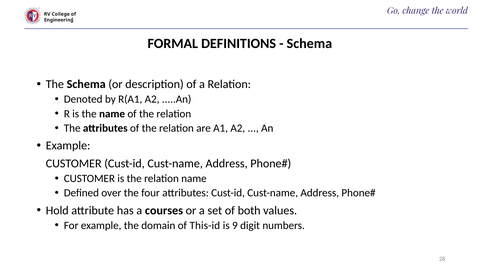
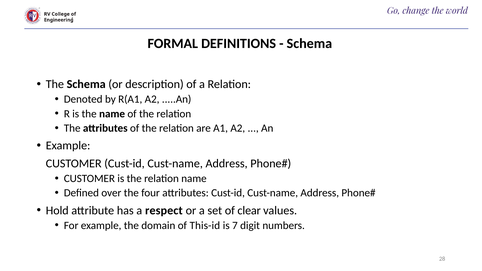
courses: courses -> respect (164, 211)
both: both -> clear (249, 211)
9: 9 -> 7 (235, 226)
